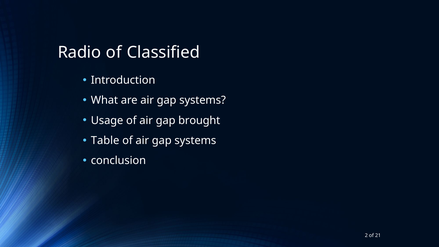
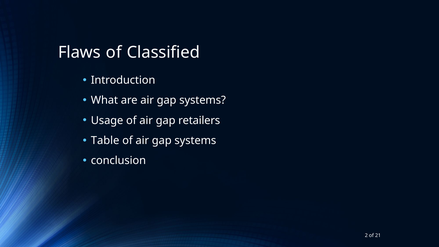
Radio: Radio -> Flaws (79, 52)
brought: brought -> retailers (199, 120)
